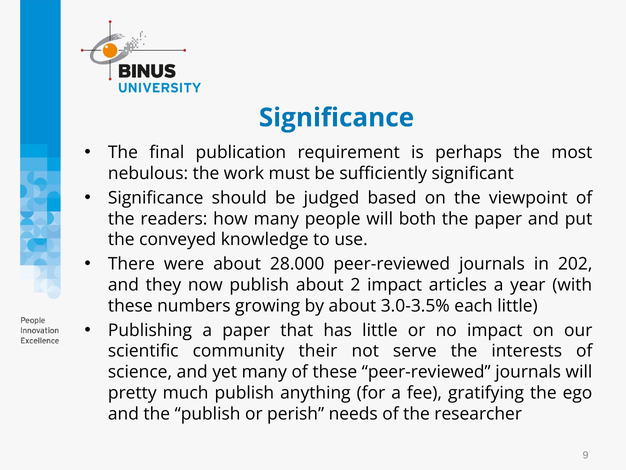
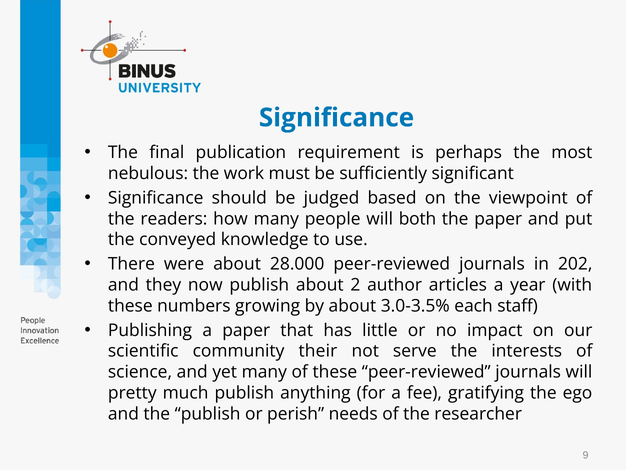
2 impact: impact -> author (395, 285)
each little: little -> staff (518, 306)
